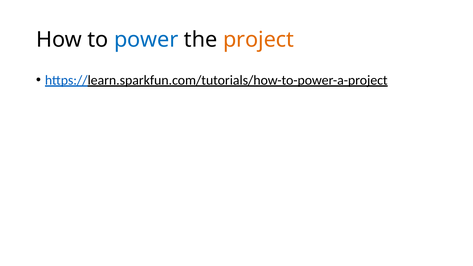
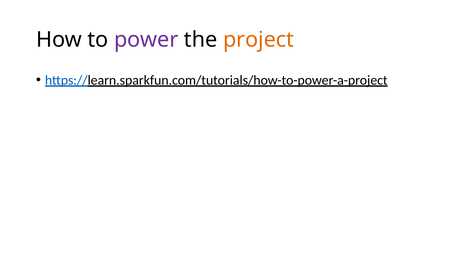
power colour: blue -> purple (146, 40)
